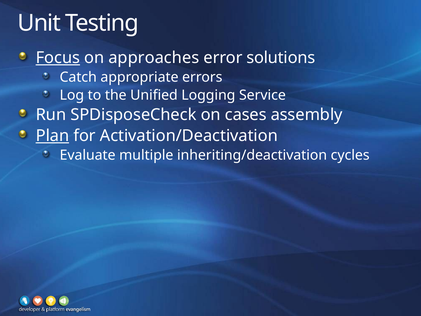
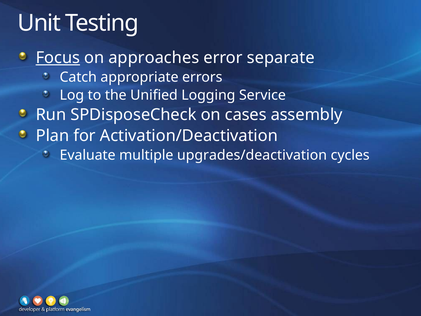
solutions: solutions -> separate (281, 58)
Plan underline: present -> none (52, 136)
inheriting/deactivation: inheriting/deactivation -> upgrades/deactivation (252, 155)
